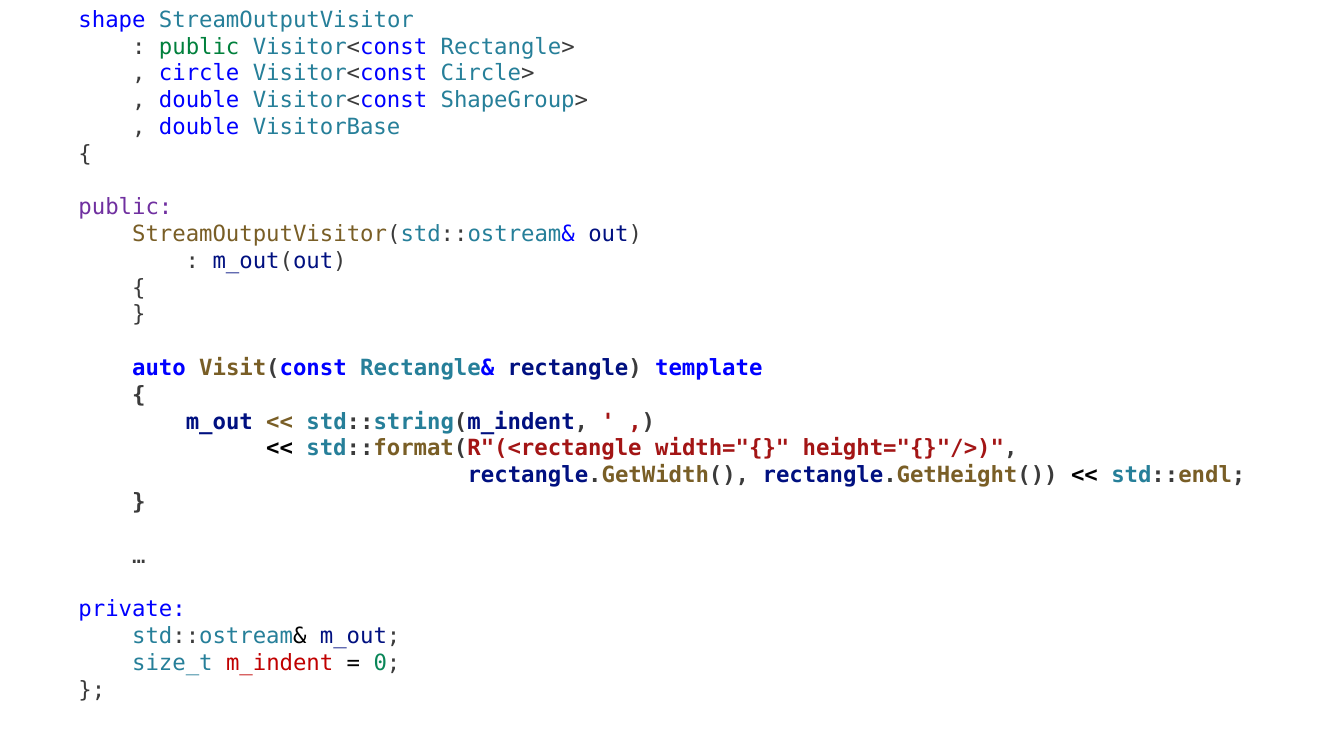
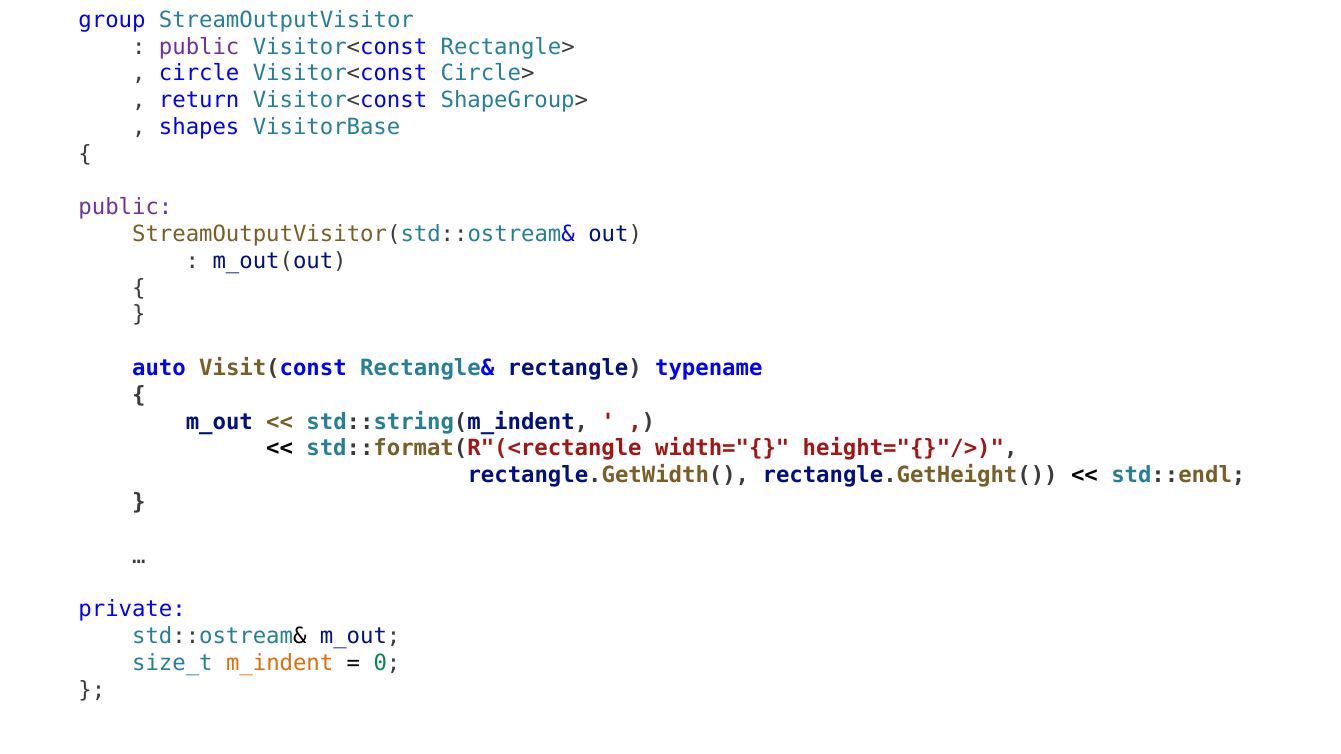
shape: shape -> group (112, 20)
public colour: green -> purple (199, 47)
double: double -> return (199, 100)
double: double -> shapes (199, 127)
template: template -> typename (709, 368)
m_indent colour: red -> orange (280, 663)
